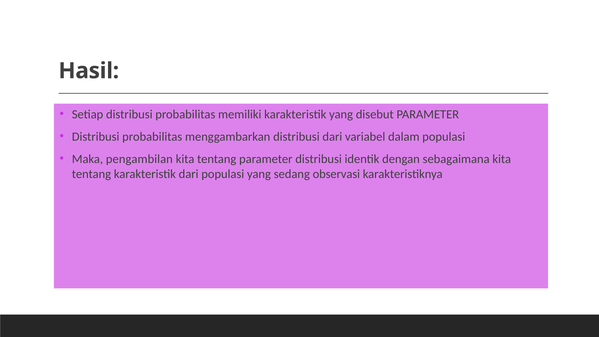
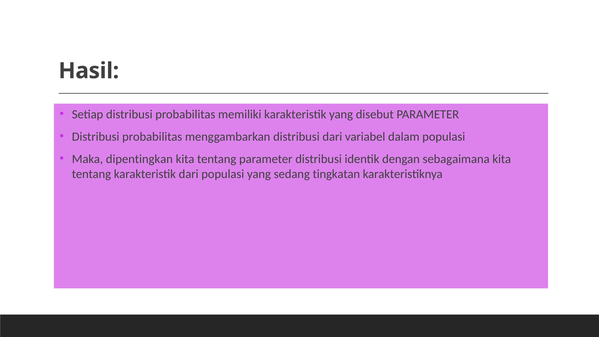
pengambilan: pengambilan -> dipentingkan (139, 159)
observasi: observasi -> tingkatan (336, 174)
